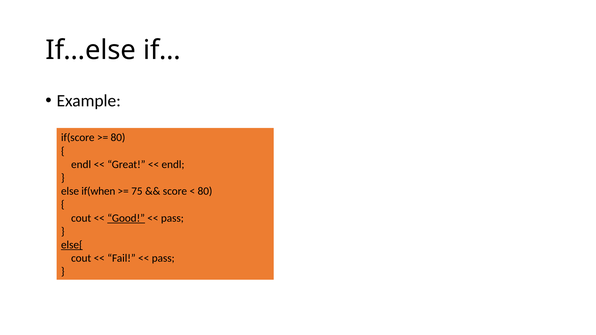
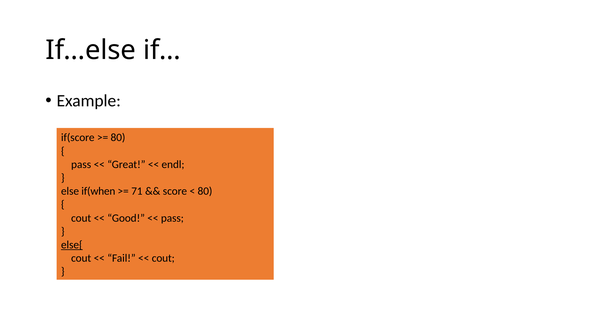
endl: endl -> pass (81, 165)
75: 75 -> 71 (137, 191)
Good underline: present -> none (126, 218)
pass: pass -> cout (163, 258)
